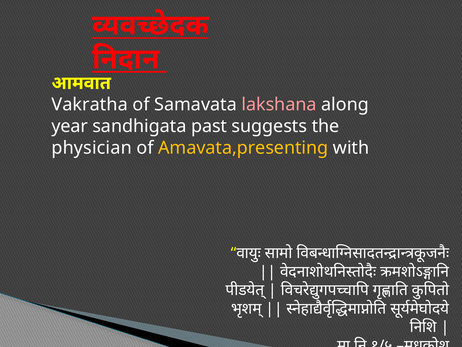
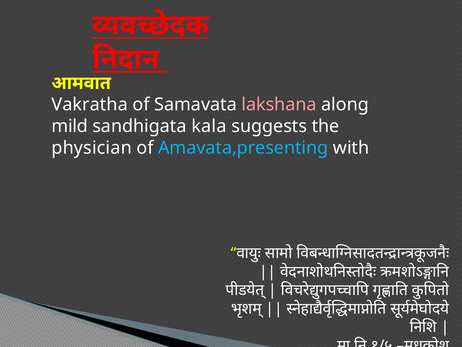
year: year -> mild (70, 126)
past: past -> kala (209, 126)
Amavata,presenting colour: yellow -> light blue (243, 148)
